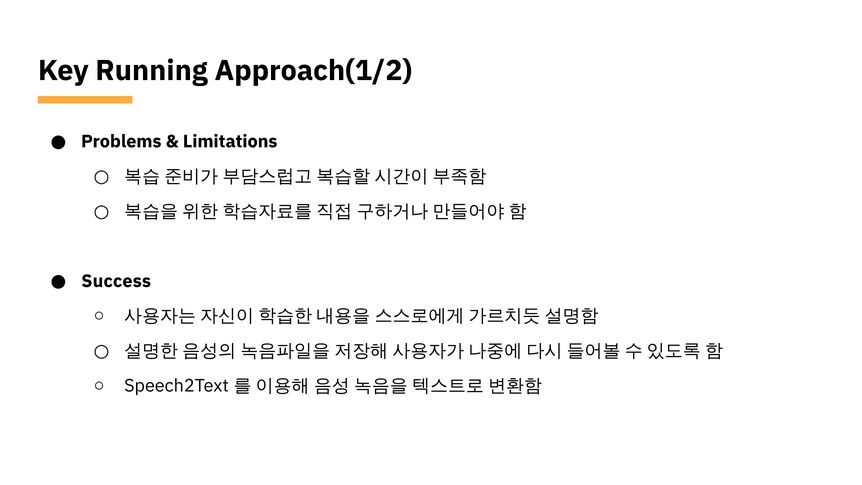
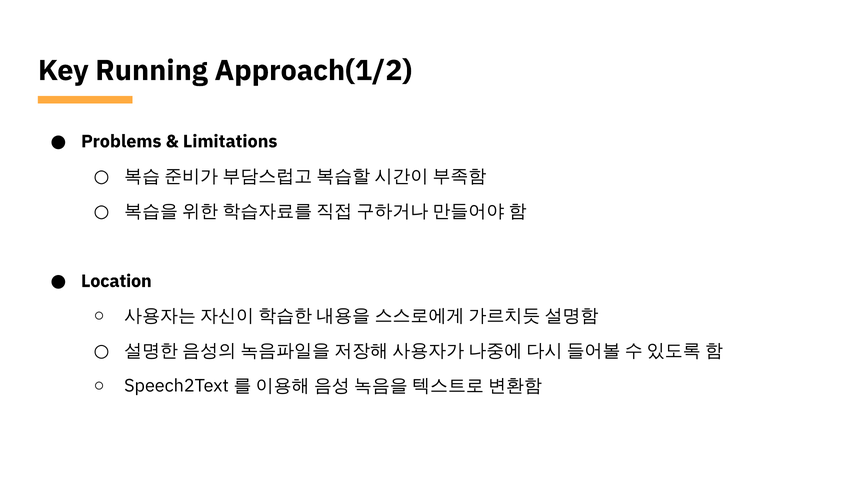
Success: Success -> Location (116, 281)
